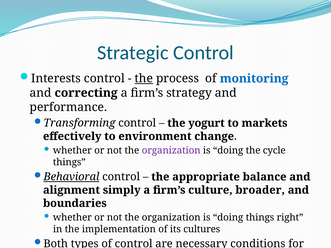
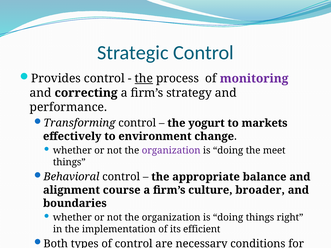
Interests: Interests -> Provides (56, 79)
monitoring colour: blue -> purple (254, 79)
cycle: cycle -> meet (274, 151)
Behavioral underline: present -> none (71, 177)
simply: simply -> course (122, 190)
cultures: cultures -> efficient (202, 229)
